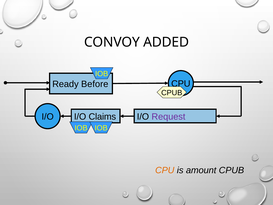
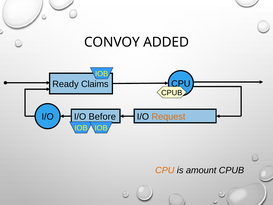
Before: Before -> Claims (95, 84)
Request colour: purple -> orange (168, 116)
Claims: Claims -> Before (102, 116)
